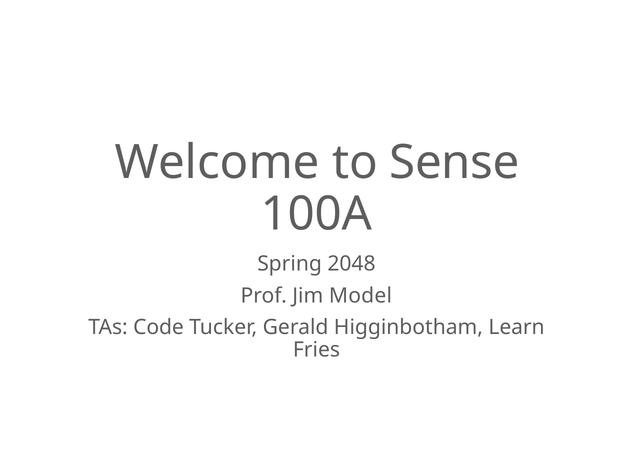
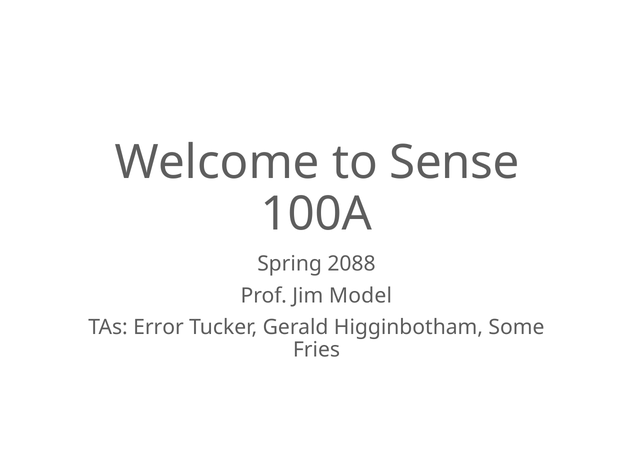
2048: 2048 -> 2088 (352, 264)
Code: Code -> Error (158, 327)
Learn: Learn -> Some (516, 327)
